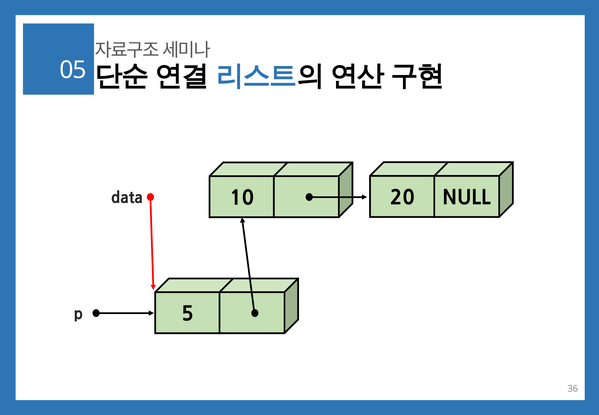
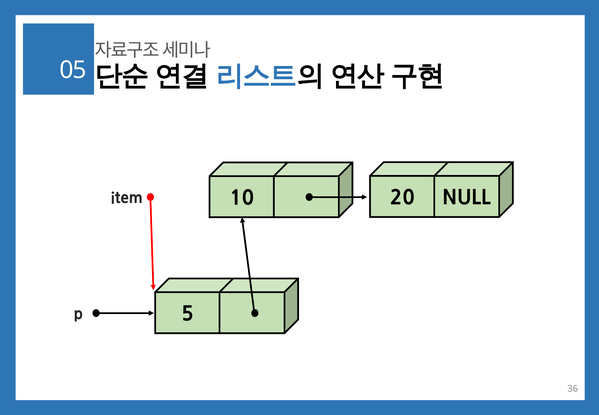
data: data -> item (127, 198)
